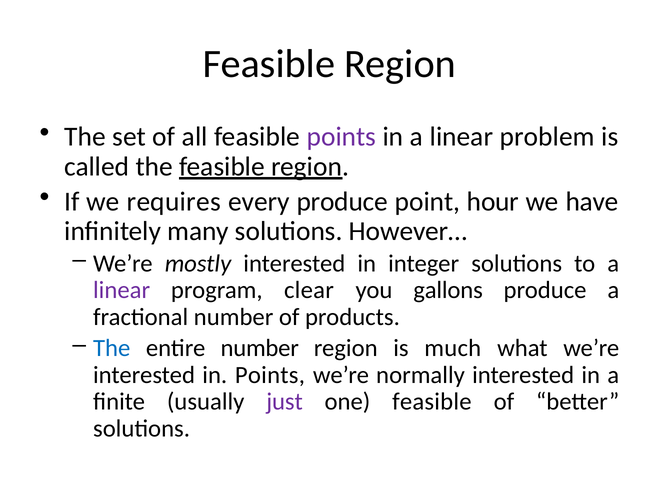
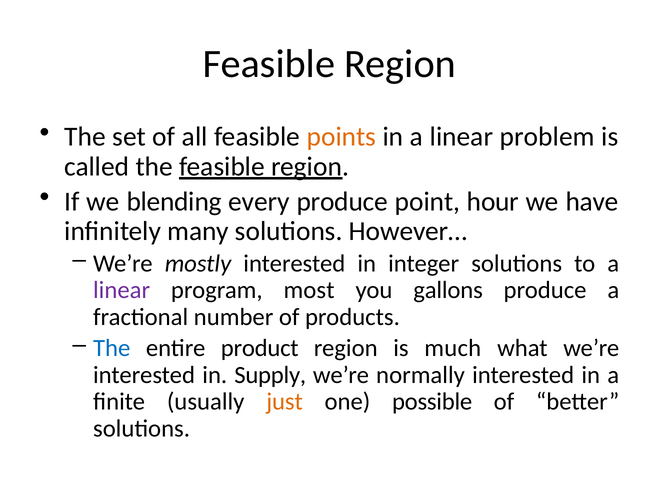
points colour: purple -> orange (341, 137)
requires: requires -> blending (174, 202)
clear: clear -> most (309, 290)
entire number: number -> product (260, 348)
in Points: Points -> Supply (270, 375)
just colour: purple -> orange (285, 402)
one feasible: feasible -> possible (432, 402)
